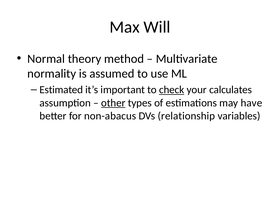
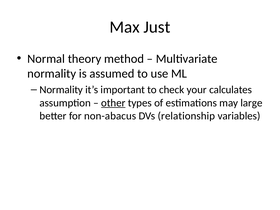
Will: Will -> Just (157, 27)
Estimated: Estimated -> Normality (61, 90)
check underline: present -> none (172, 90)
have: have -> large (251, 103)
